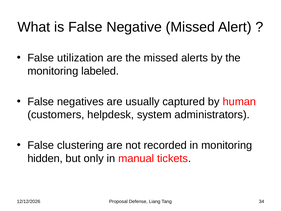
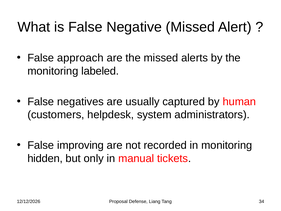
utilization: utilization -> approach (80, 58)
clustering: clustering -> improving (80, 145)
